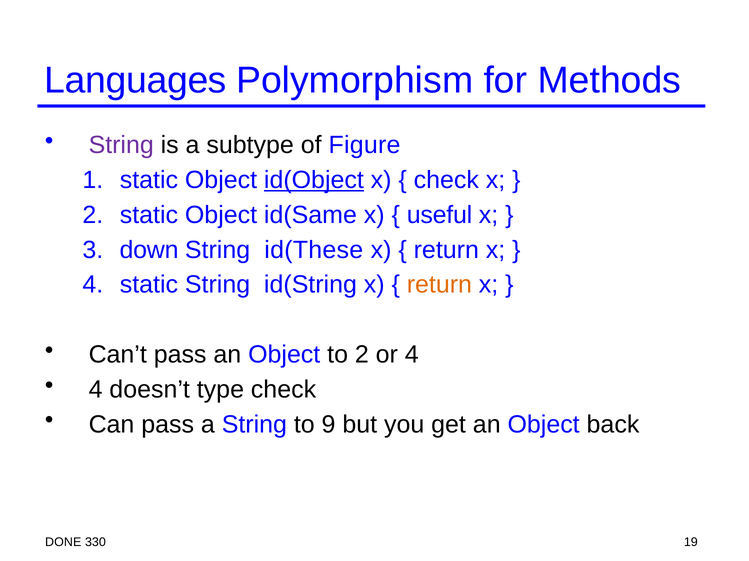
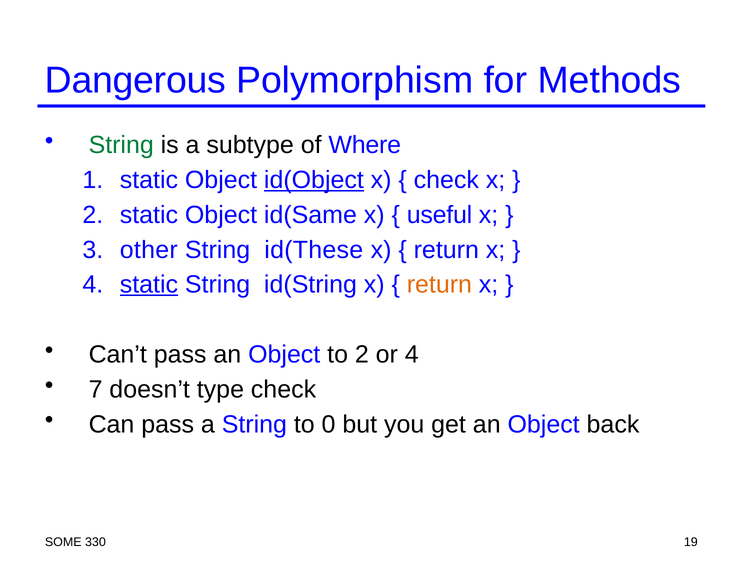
Languages: Languages -> Dangerous (135, 81)
String colour: purple -> green (121, 145)
Figure: Figure -> Where (365, 145)
down: down -> other (149, 250)
static underline: none -> present (149, 285)
4: 4 -> 7 (96, 390)
9: 9 -> 0 (329, 425)
DONE: DONE -> SOME (63, 543)
